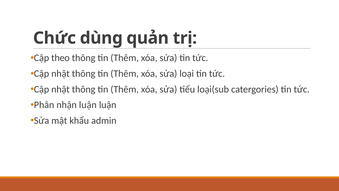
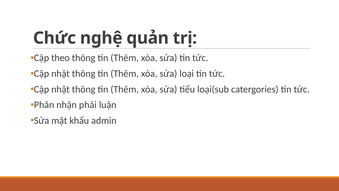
dùng: dùng -> nghệ (101, 38)
nhận luận: luận -> phải (88, 105)
